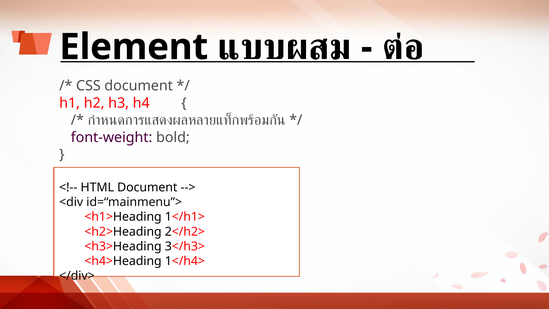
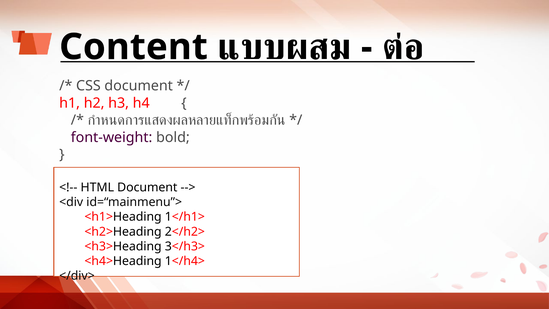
Element: Element -> Content (134, 47)
